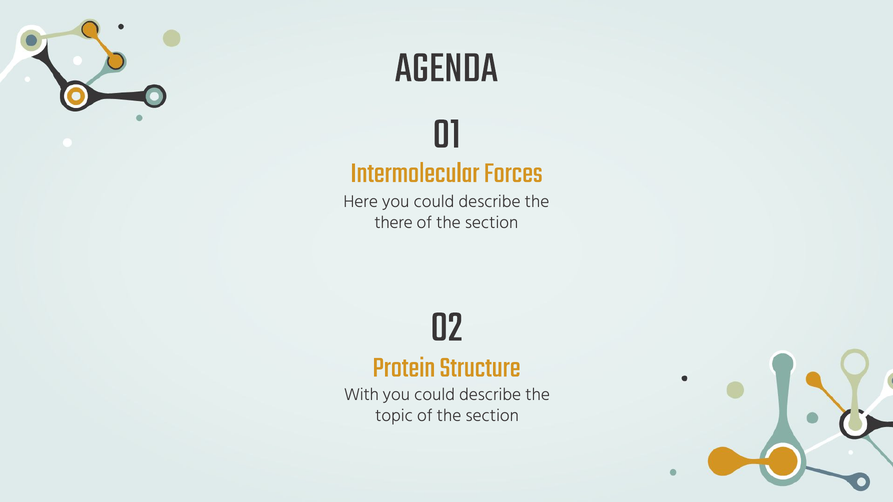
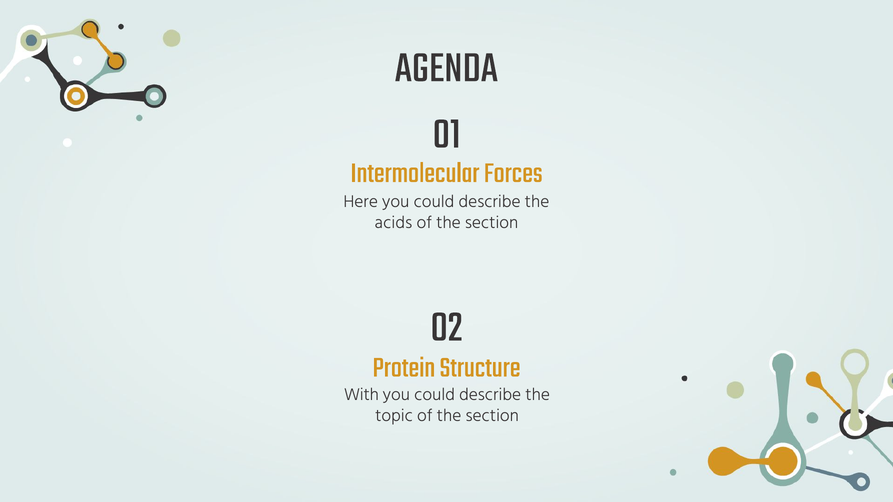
there: there -> acids (393, 223)
